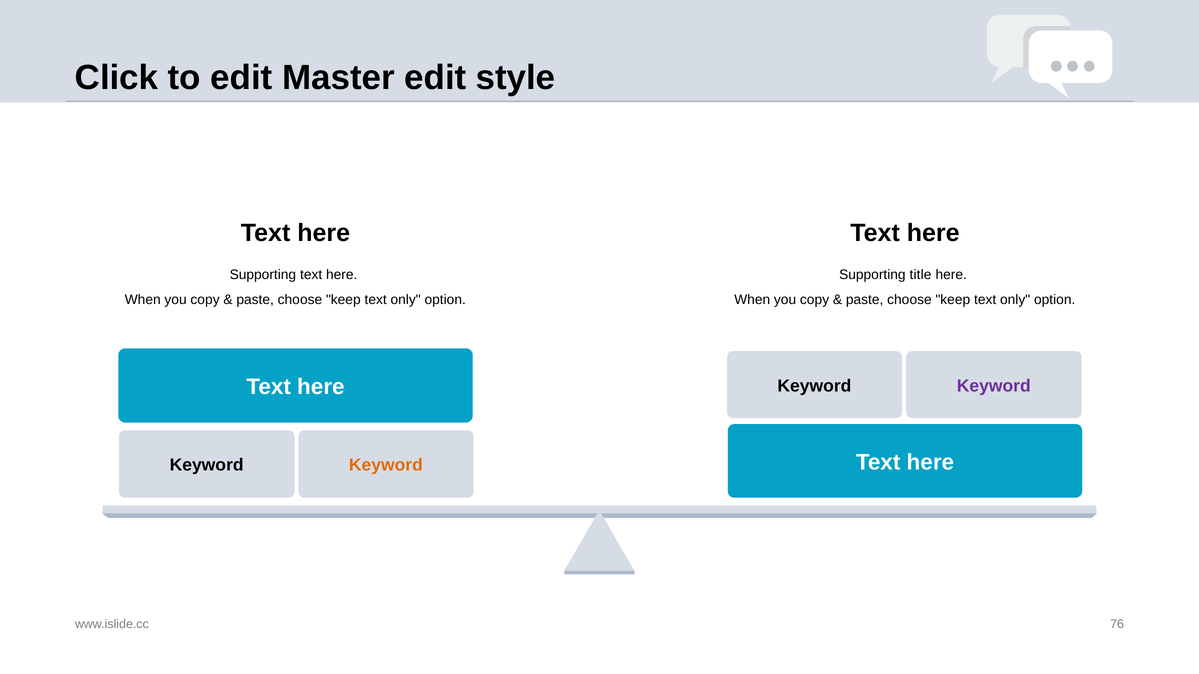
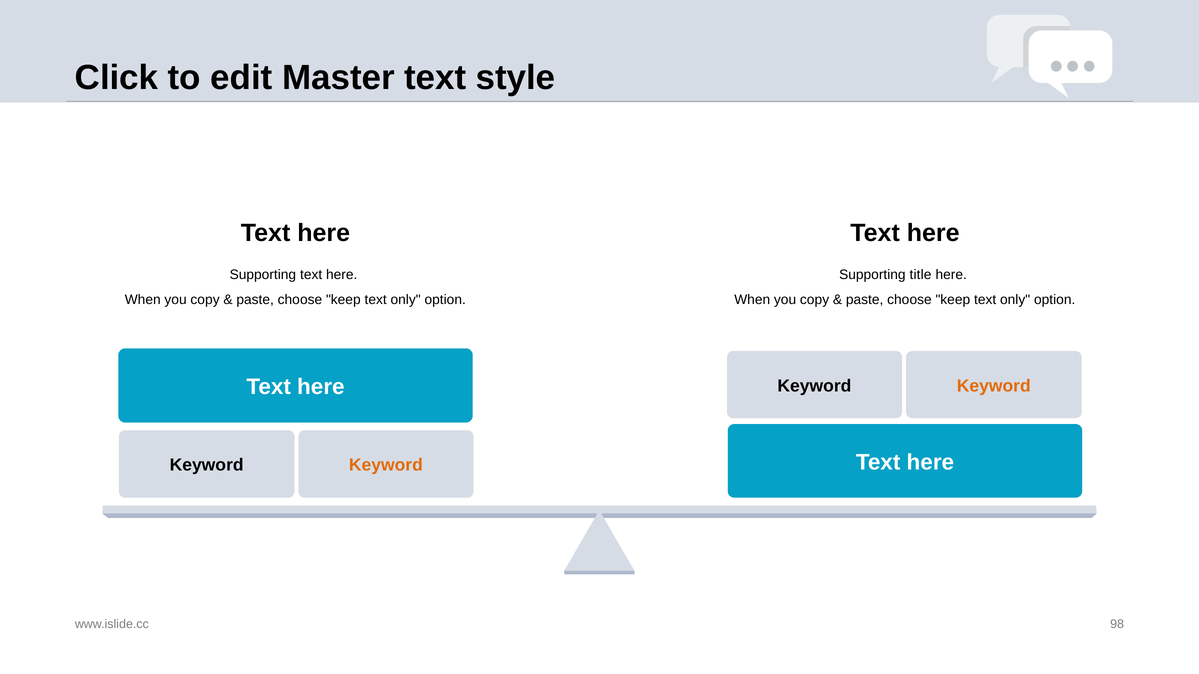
Master edit: edit -> text (435, 78)
Keyword colour: purple -> orange (994, 386)
76: 76 -> 98 (1117, 625)
